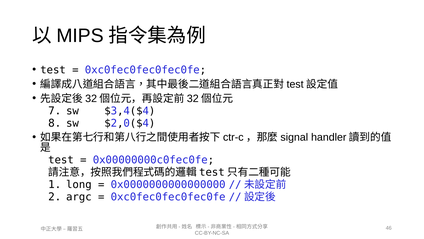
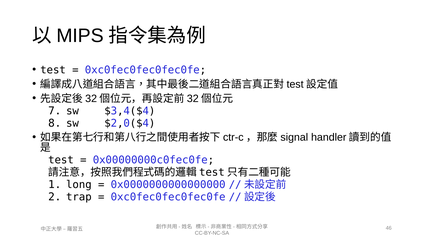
argc: argc -> trap (79, 197)
